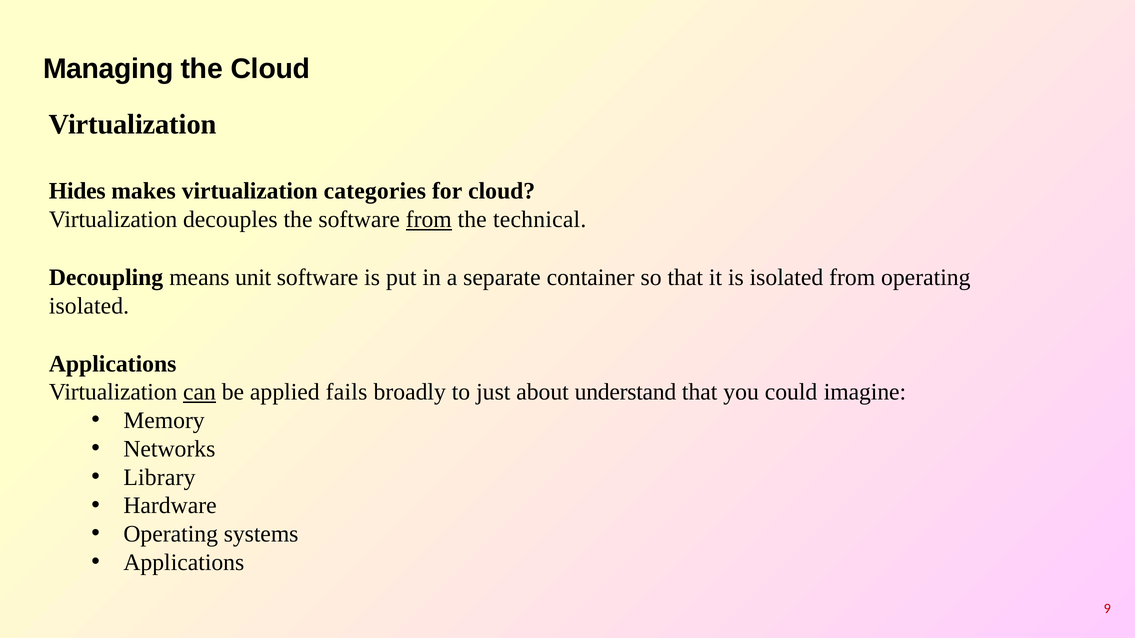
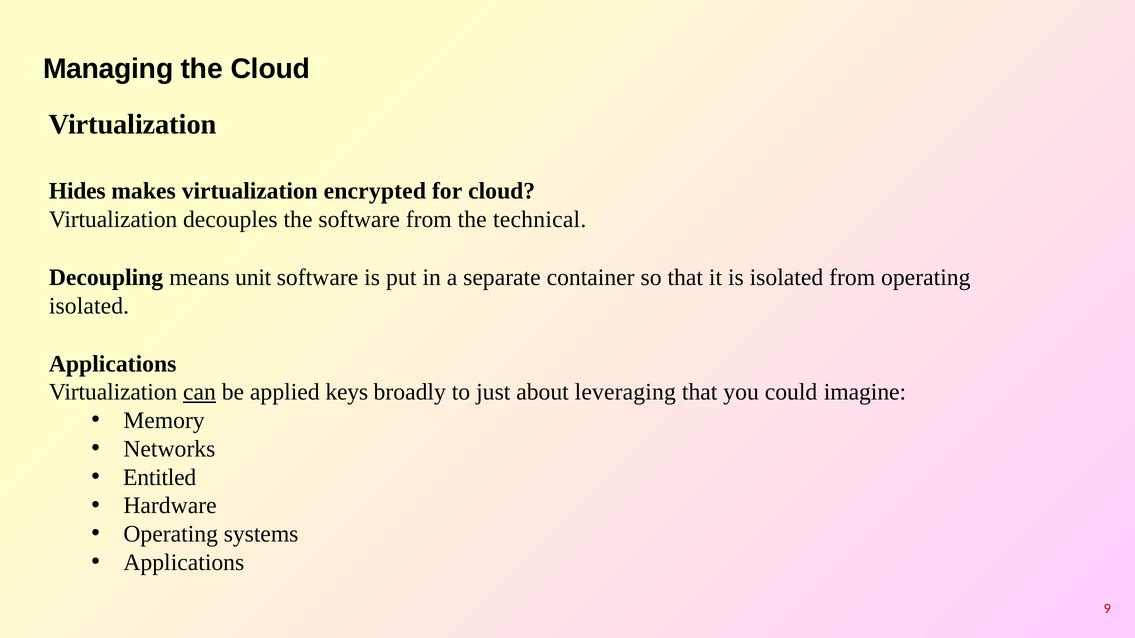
categories: categories -> encrypted (375, 191)
from underline: present -> none (429, 220)
fails: fails -> keys (347, 392)
understand: understand -> leveraging (625, 392)
Library: Library -> Entitled (160, 478)
